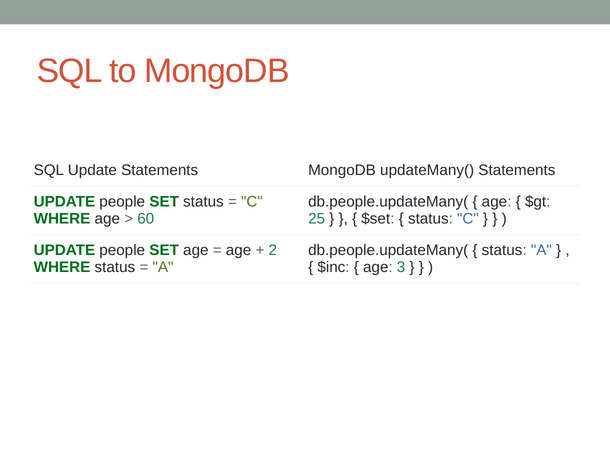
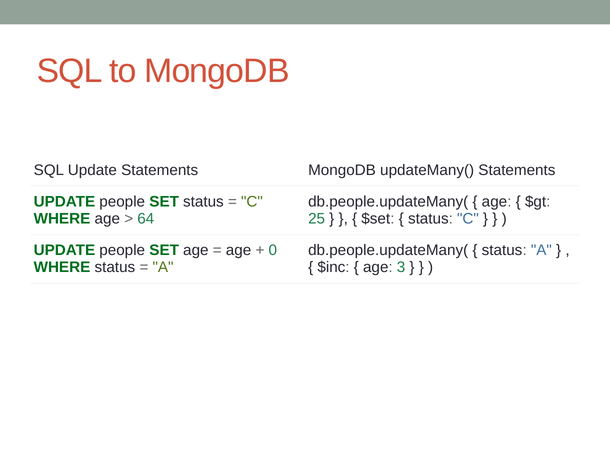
60: 60 -> 64 (146, 219)
2: 2 -> 0 (273, 251)
